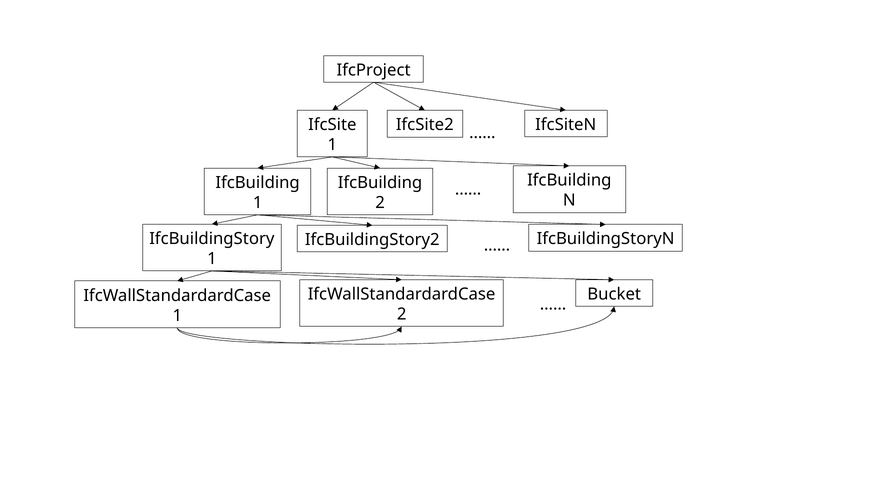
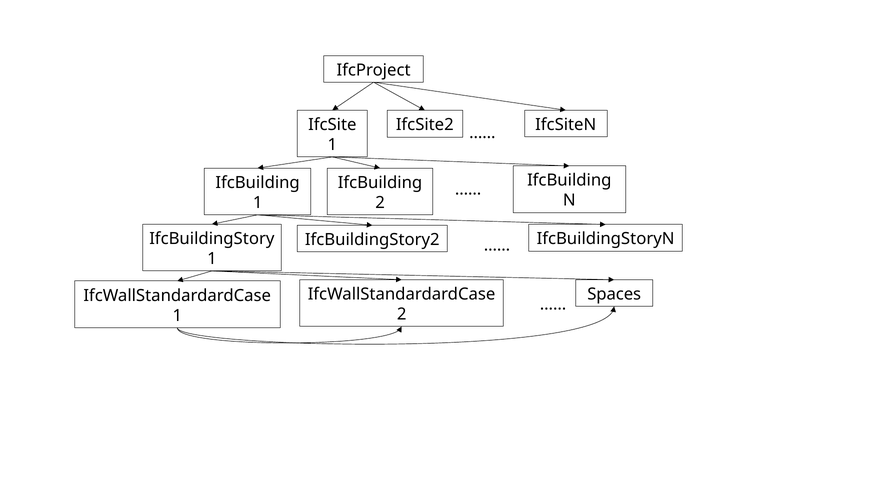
Bucket: Bucket -> Spaces (614, 294)
